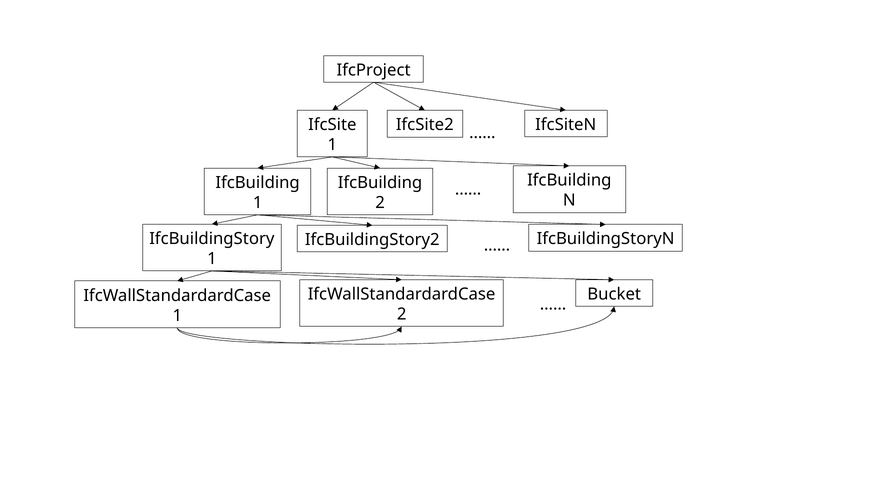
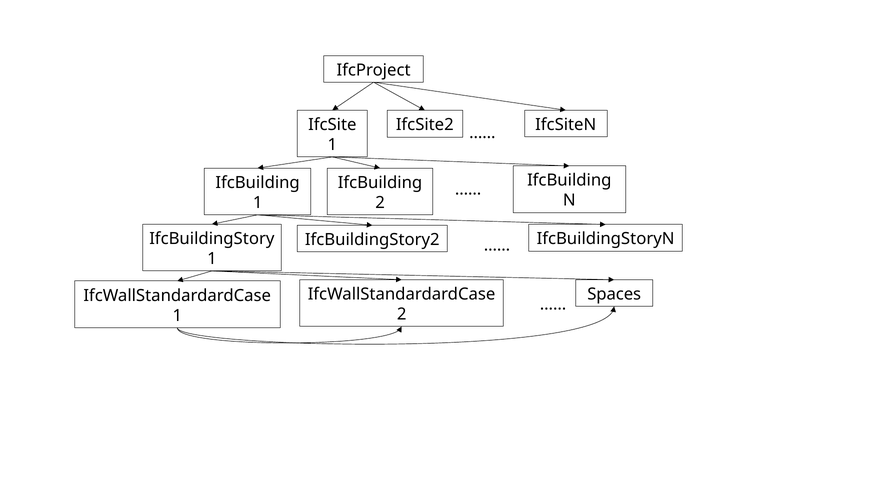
Bucket: Bucket -> Spaces (614, 294)
